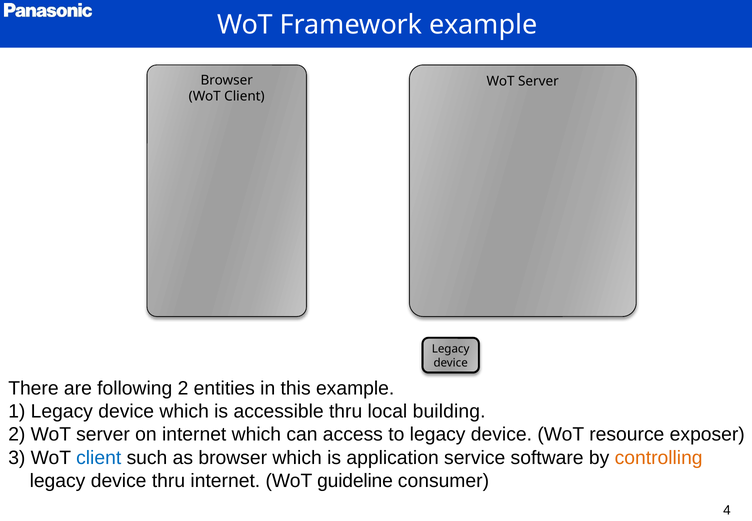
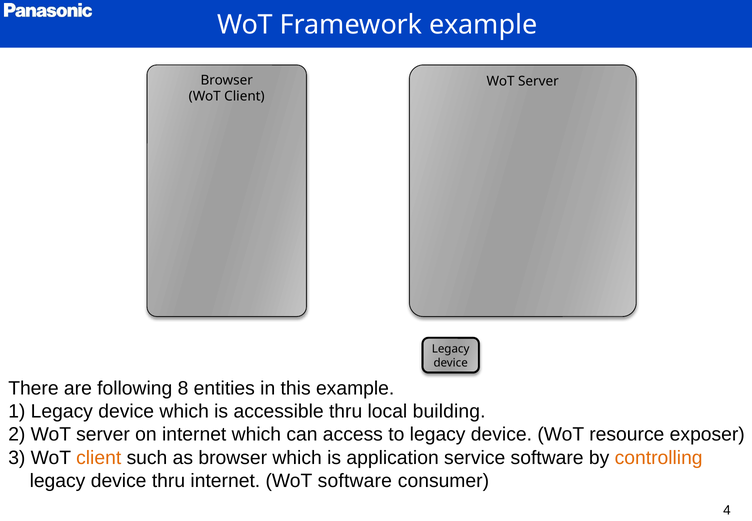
following 2: 2 -> 8 (183, 388)
client colour: blue -> orange (99, 457)
WoT guideline: guideline -> software (355, 480)
